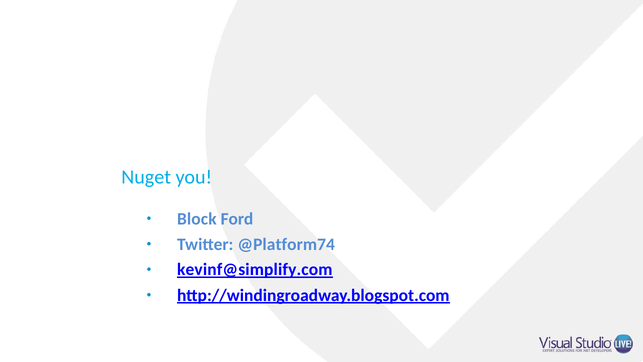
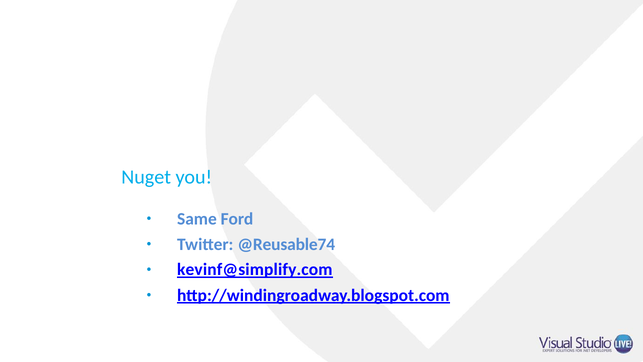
Block: Block -> Same (197, 219)
@Platform74: @Platform74 -> @Reusable74 (286, 244)
